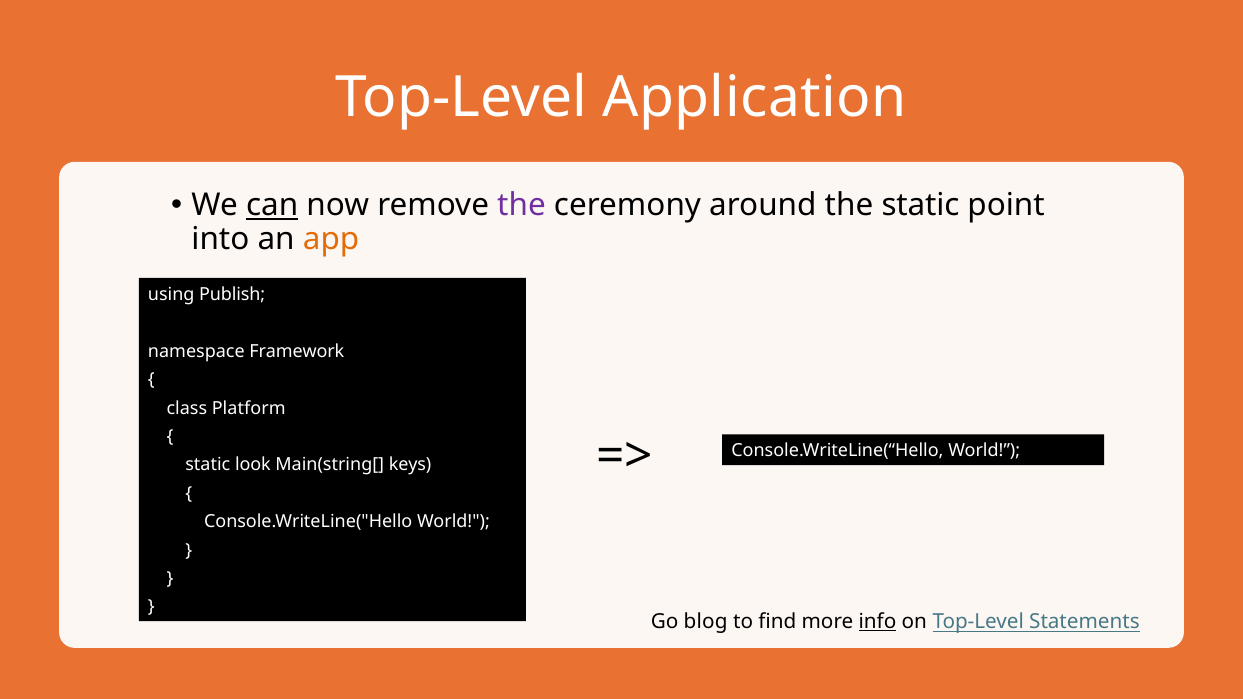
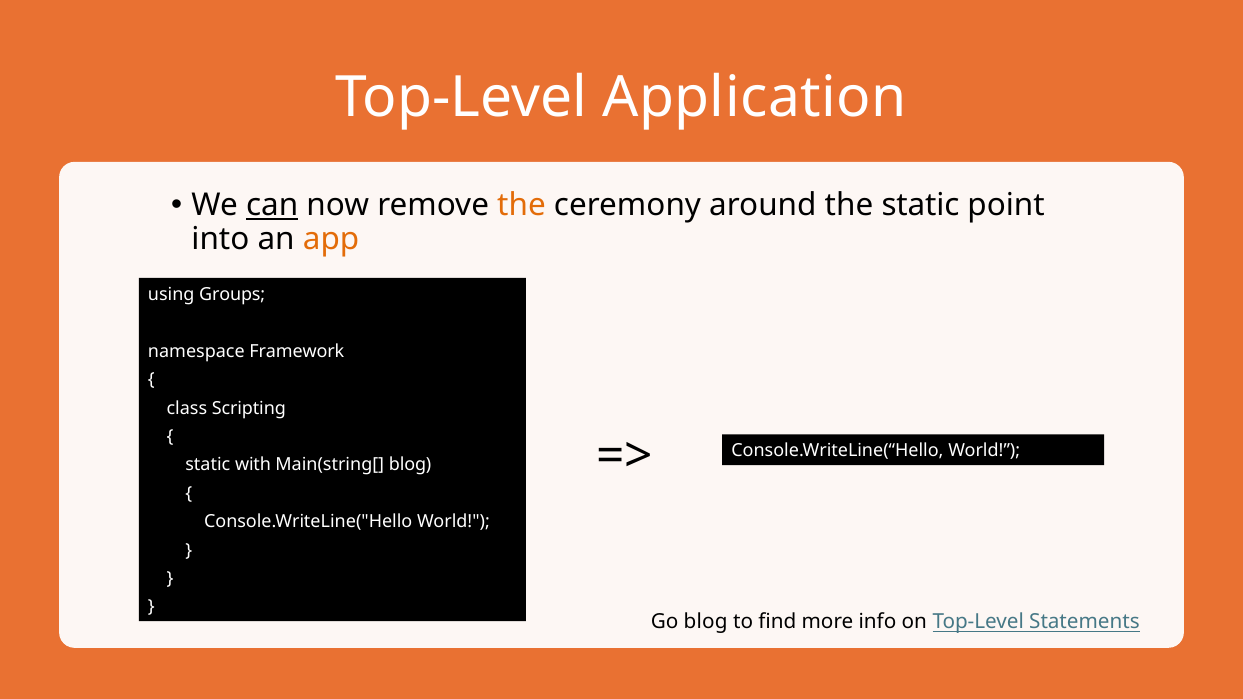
the colour: purple -> orange (521, 205)
Publish: Publish -> Groups (232, 295)
Platform: Platform -> Scripting (249, 408)
look: look -> with (253, 465)
Main(string[ keys: keys -> blog (410, 465)
info underline: present -> none (877, 622)
